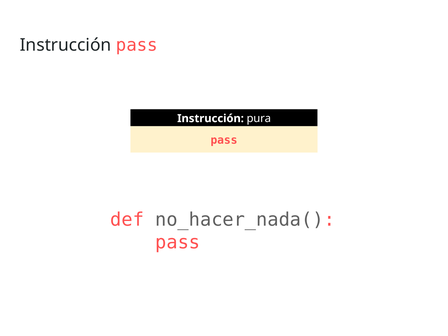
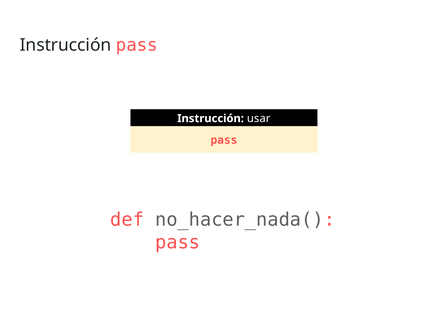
pura: pura -> usar (259, 118)
